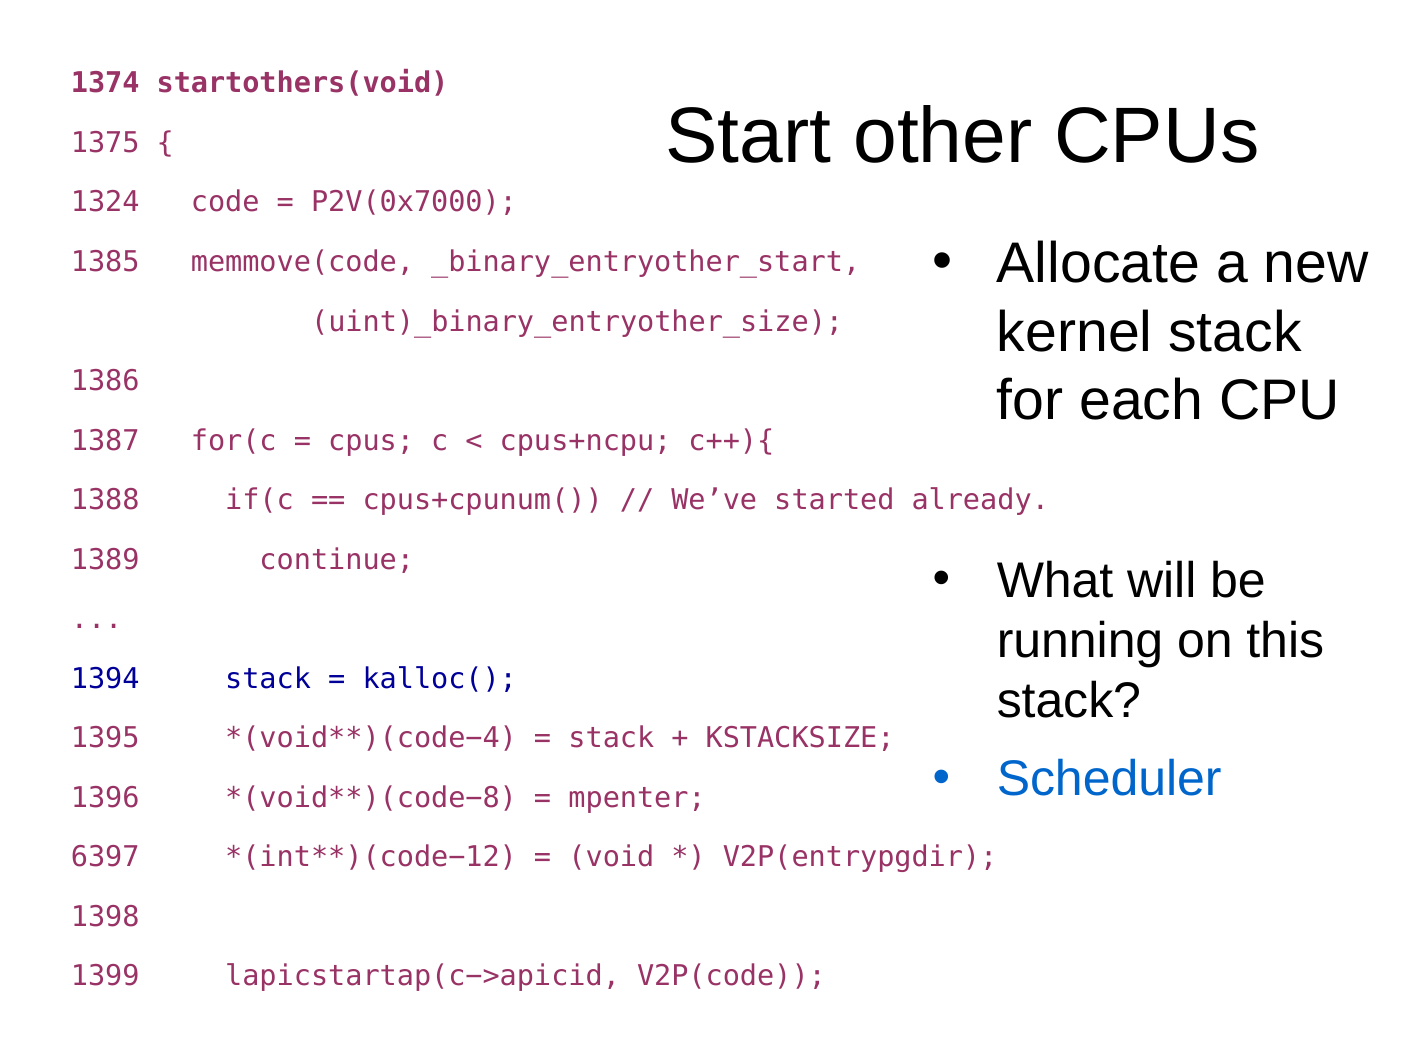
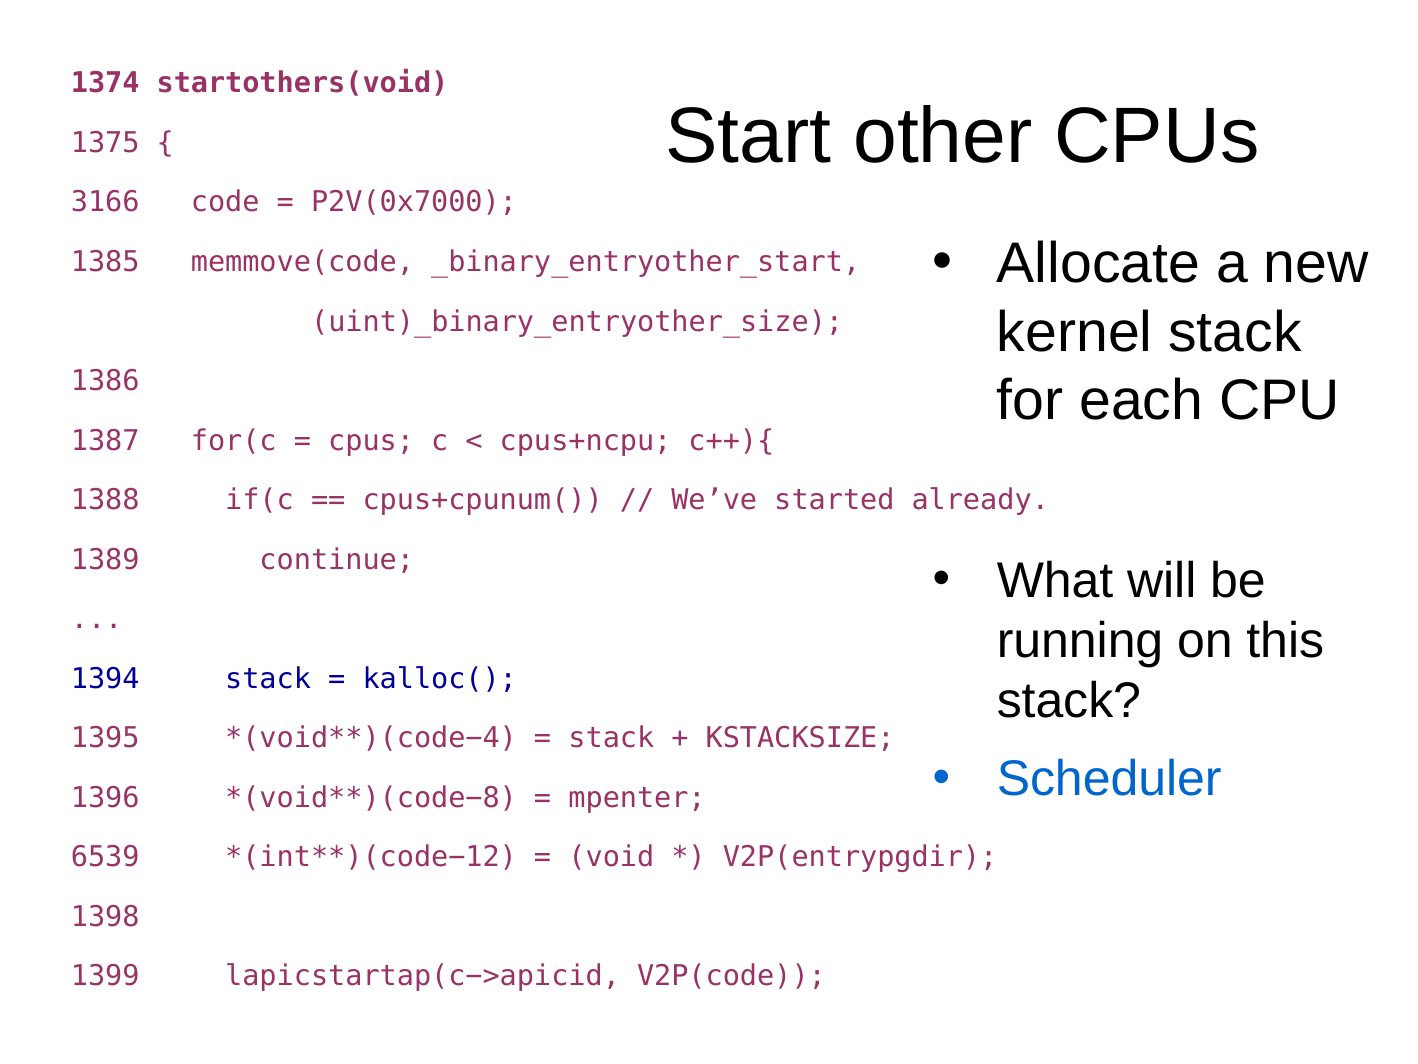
1324: 1324 -> 3166 (105, 202)
6397: 6397 -> 6539 (105, 857)
